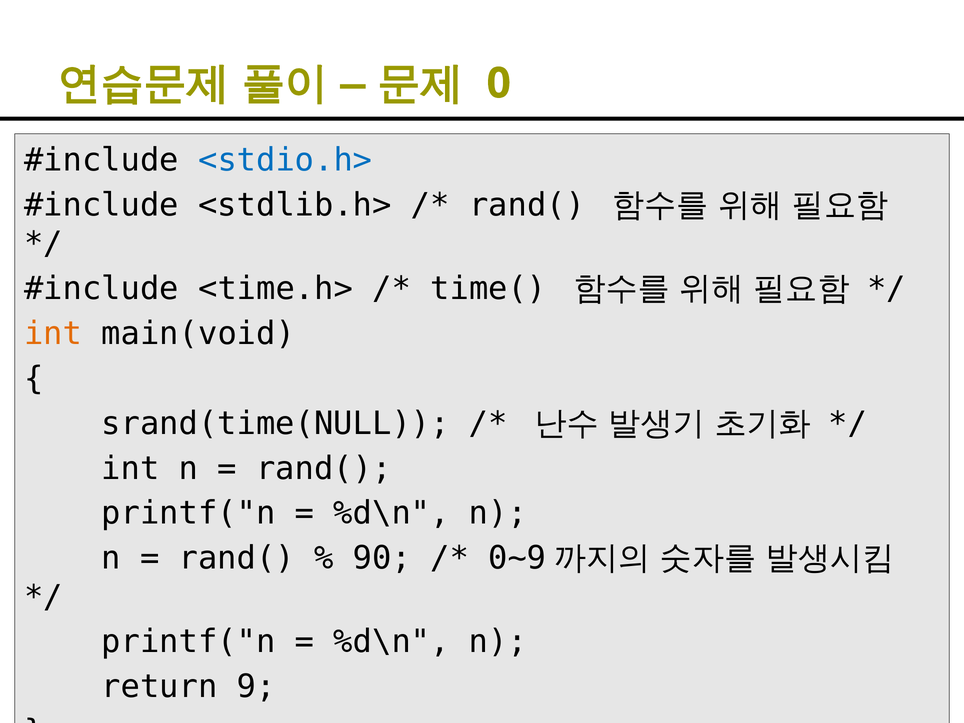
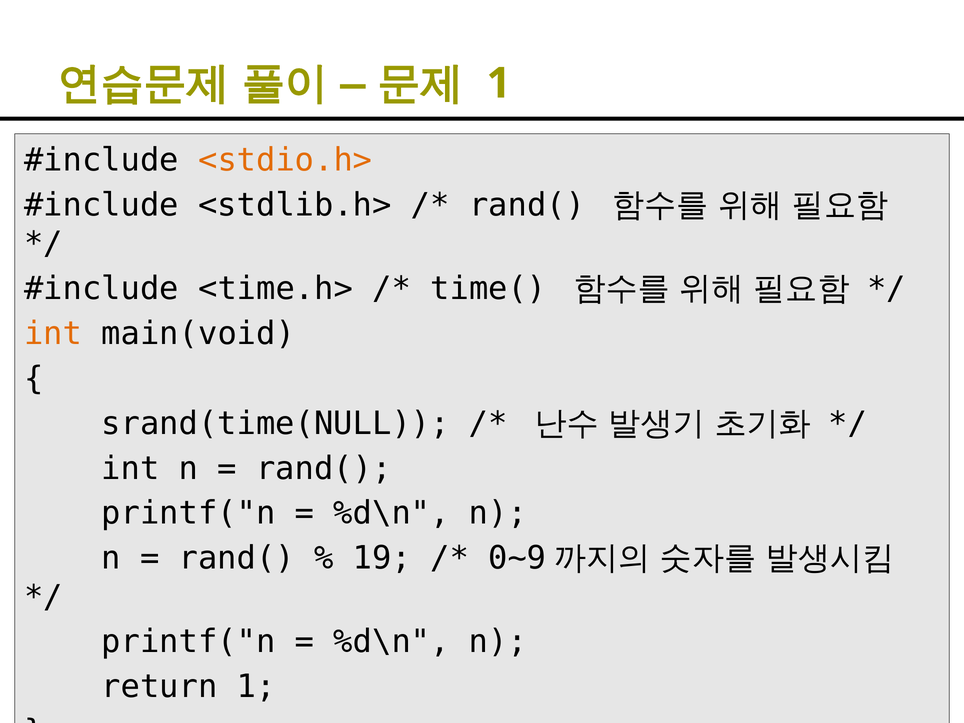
0: 0 -> 1 (499, 83)
<stdio.h> colour: blue -> orange (285, 160)
90: 90 -> 19 (382, 558)
return 9: 9 -> 1 (256, 687)
